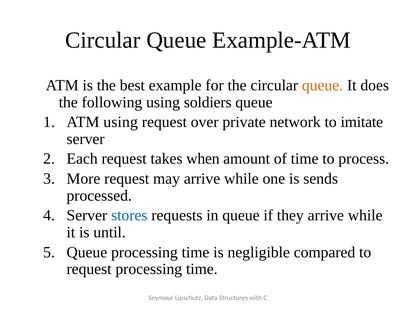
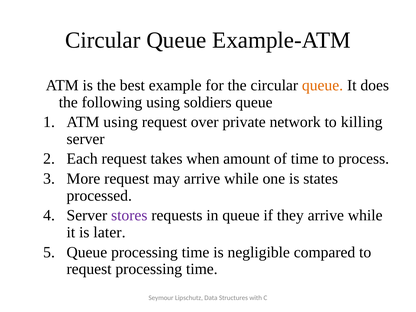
imitate: imitate -> killing (362, 122)
sends: sends -> states (321, 179)
stores colour: blue -> purple (129, 215)
until: until -> later (110, 232)
